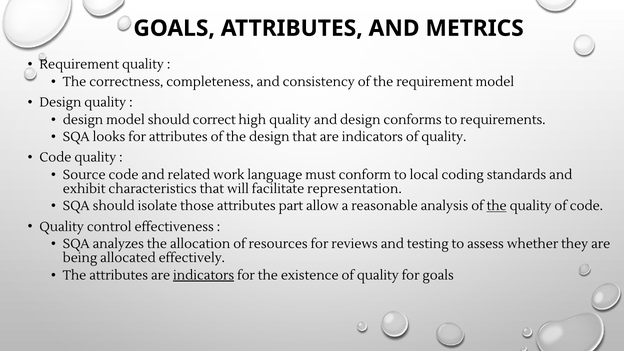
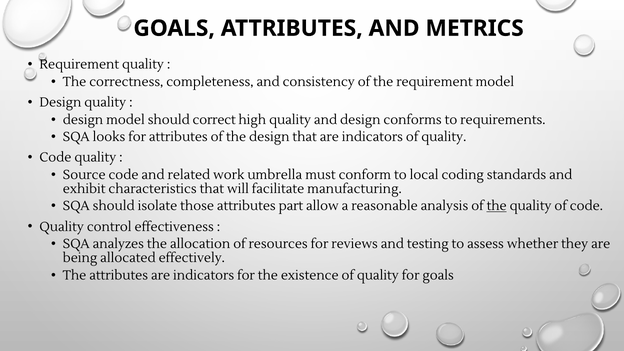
language: language -> umbrella (275, 175)
representation: representation -> manufacturing (354, 189)
indicators underline: present -> none (204, 275)
